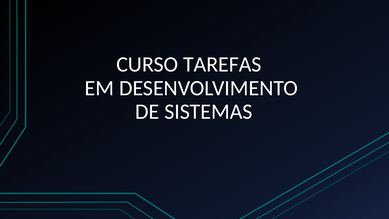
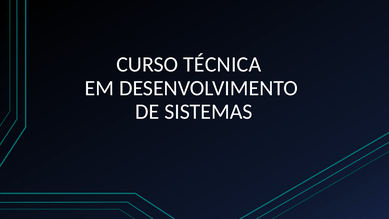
TAREFAS: TAREFAS -> TÉCNICA (222, 64)
